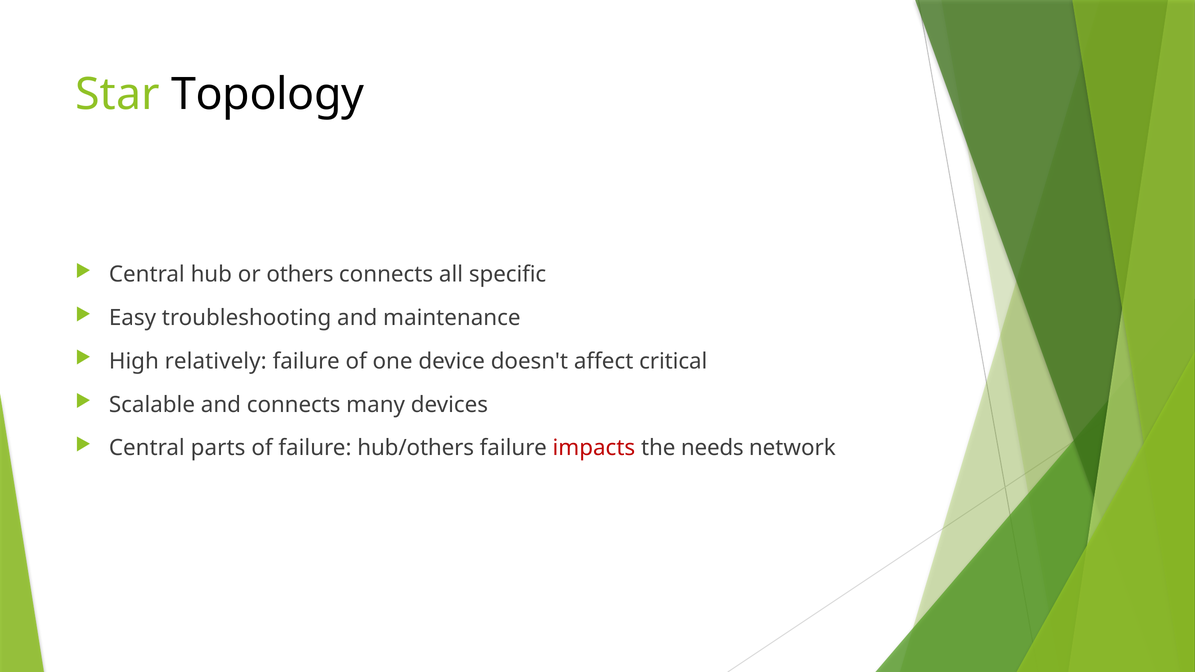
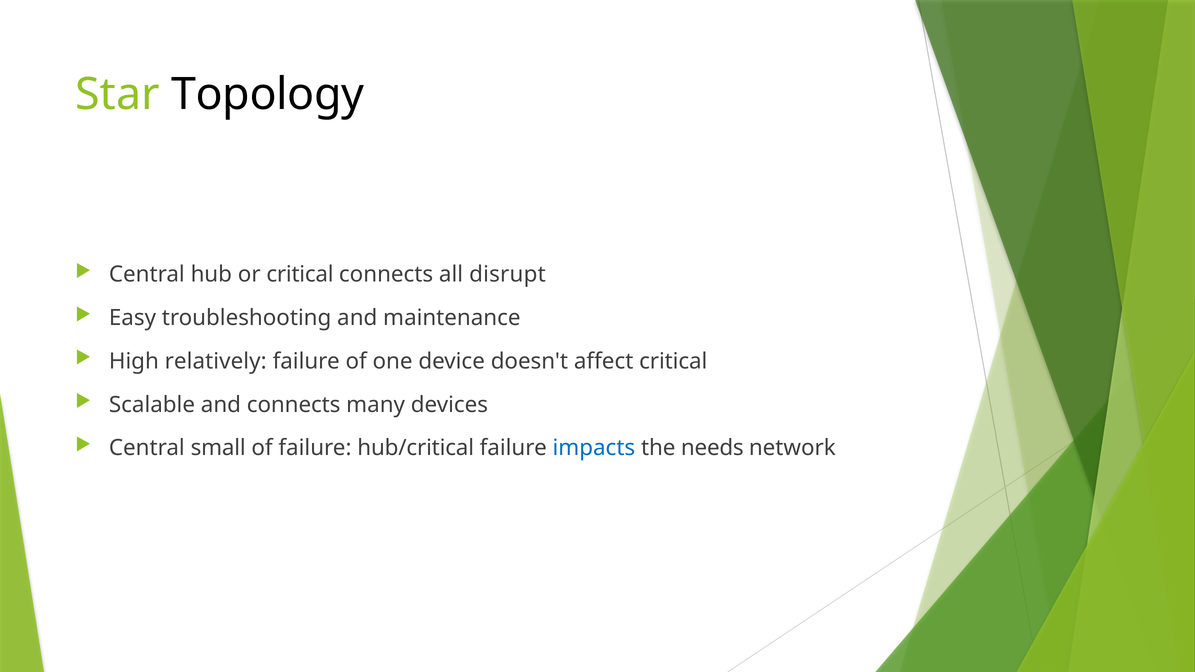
or others: others -> critical (300, 275)
specific: specific -> disrupt (507, 275)
parts: parts -> small (218, 448)
hub/others: hub/others -> hub/critical (416, 448)
impacts colour: red -> blue (594, 448)
